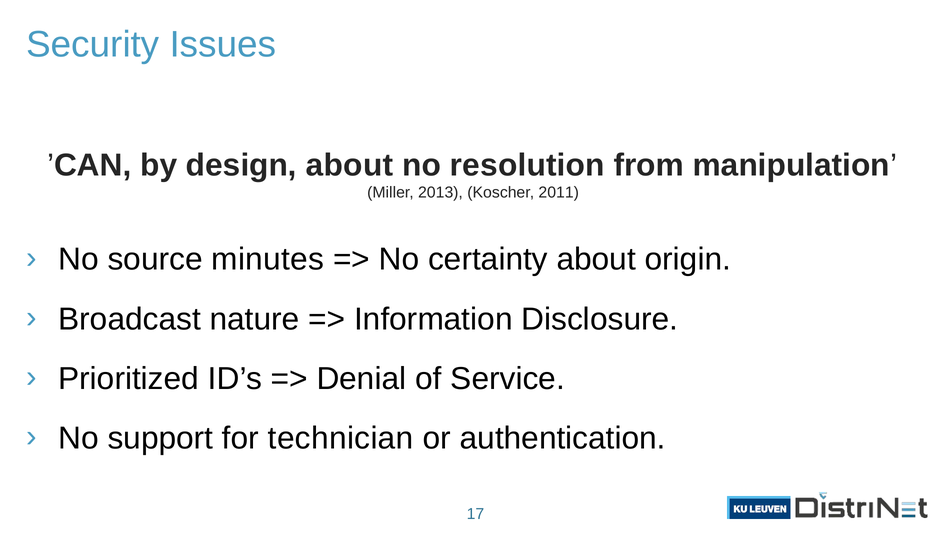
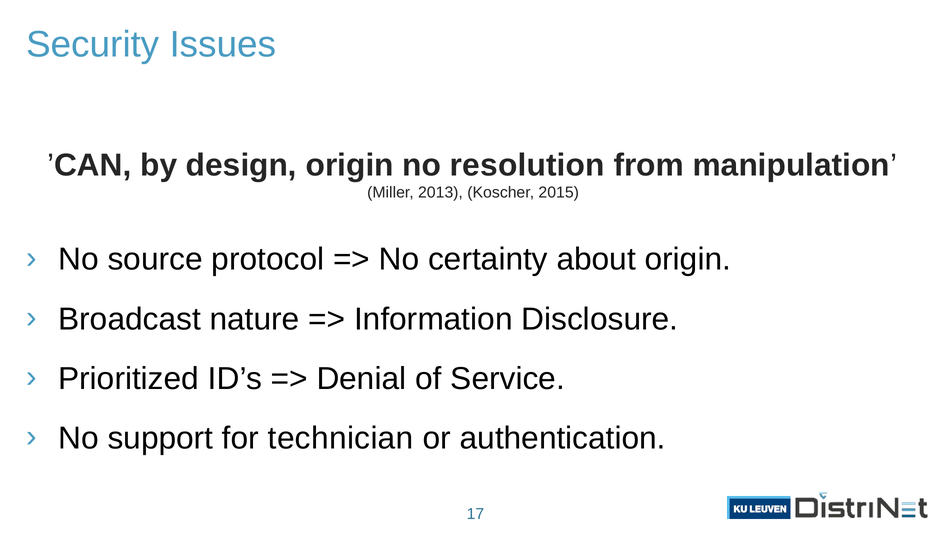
design about: about -> origin (350, 165)
2011: 2011 -> 2015 (559, 192)
minutes: minutes -> protocol (268, 259)
